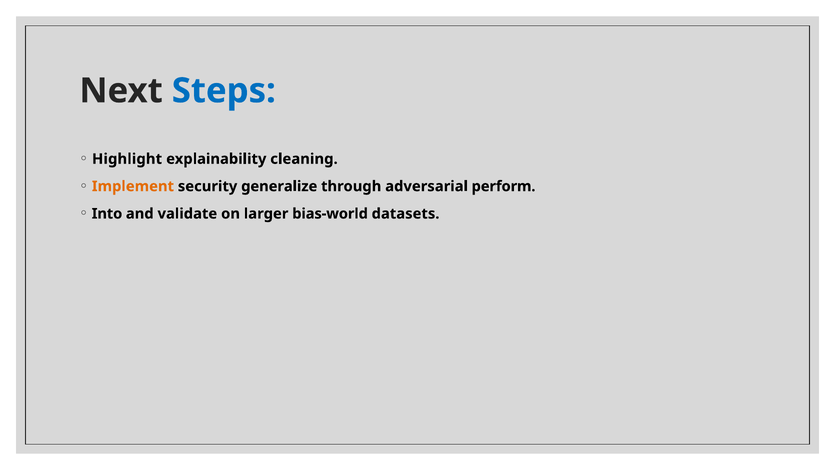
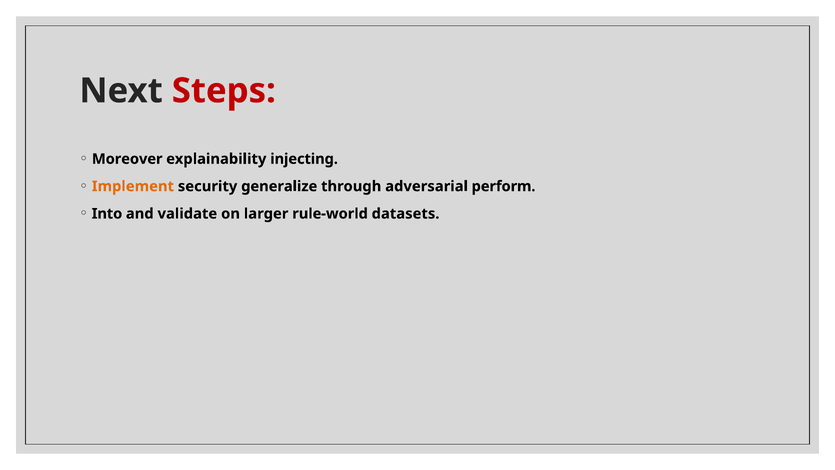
Steps colour: blue -> red (224, 91)
Highlight: Highlight -> Moreover (127, 159)
cleaning: cleaning -> injecting (304, 159)
bias-world: bias-world -> rule-world (330, 214)
